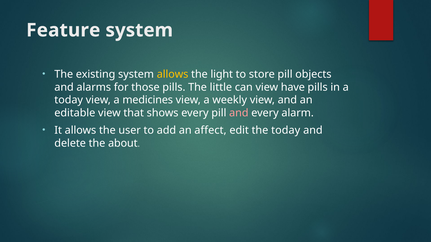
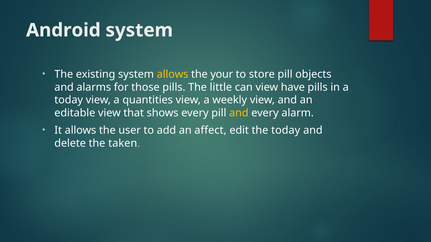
Feature: Feature -> Android (63, 30)
light: light -> your (222, 74)
medicines: medicines -> quantities (148, 100)
and colour: pink -> yellow (239, 113)
about: about -> taken (123, 143)
